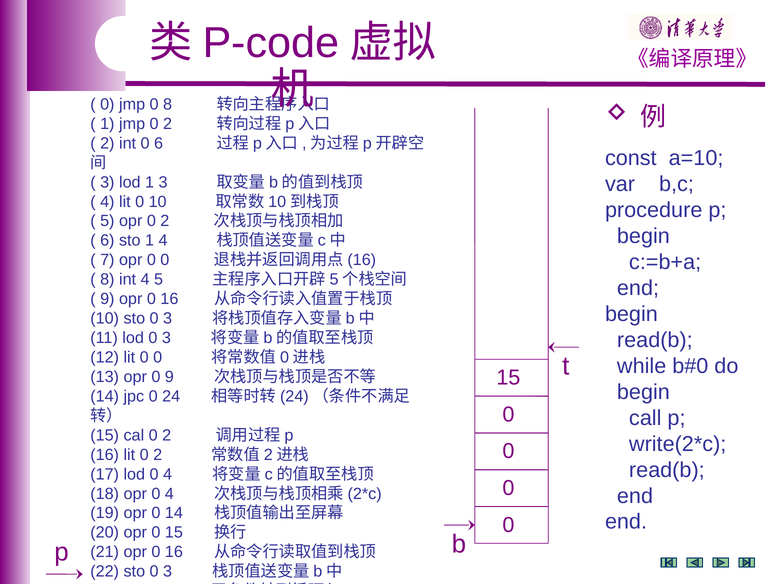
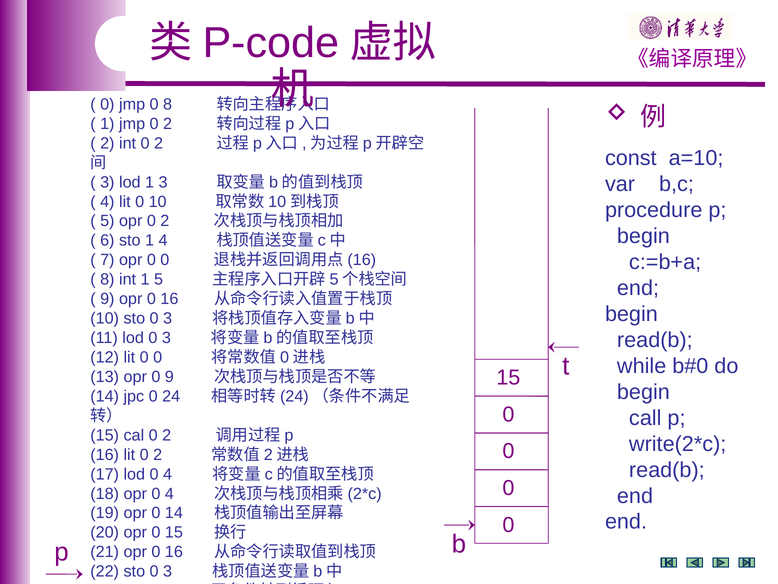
int 0 6: 6 -> 2 (159, 143)
int 4: 4 -> 1 (145, 279)
